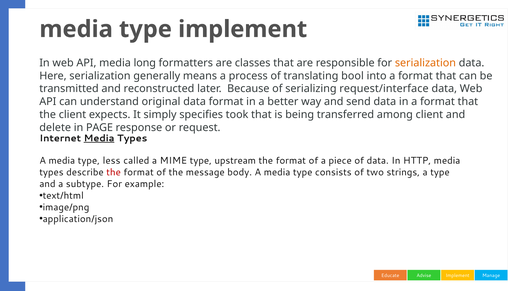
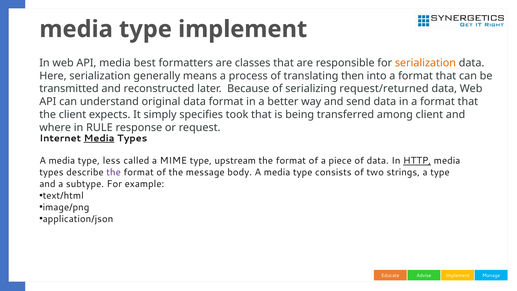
long: long -> best (145, 63)
bool: bool -> then (353, 76)
request/interface: request/interface -> request/returned (384, 89)
delete: delete -> where (55, 127)
PAGE: PAGE -> RULE (99, 127)
HTTP underline: none -> present (417, 161)
the colour: red -> purple (114, 172)
